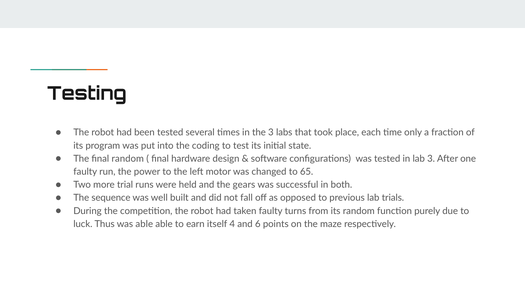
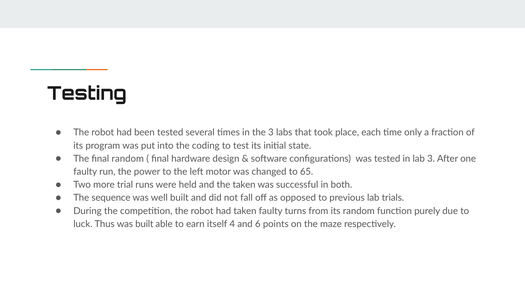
the gears: gears -> taken (244, 185)
was able: able -> built (144, 224)
